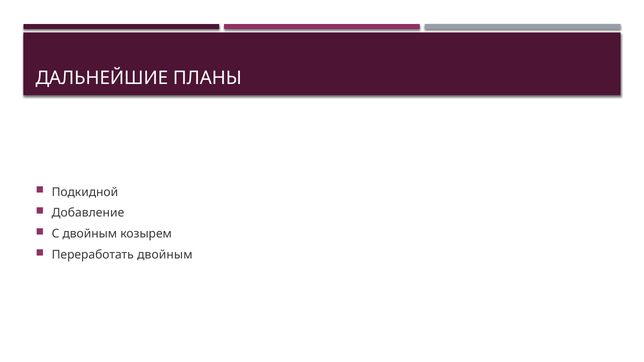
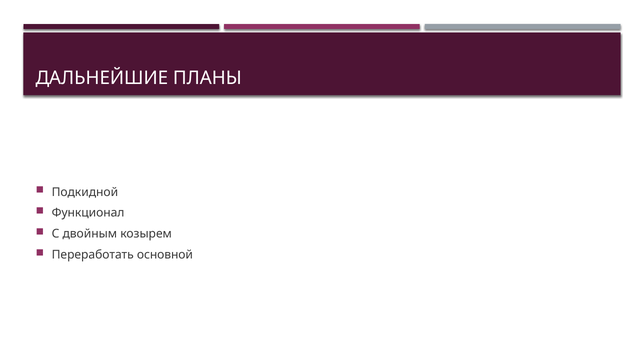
Добавление: Добавление -> Функционал (88, 213)
Переработать двойным: двойным -> основной (165, 255)
